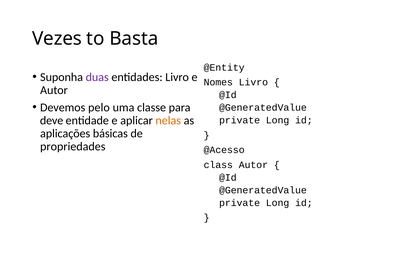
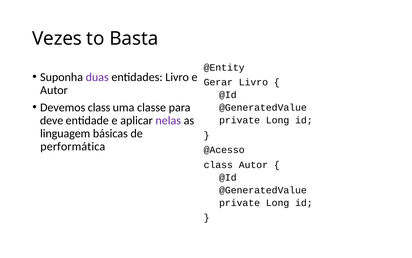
Nomes: Nomes -> Gerar (218, 82)
Devemos pelo: pelo -> class (99, 107)
nelas colour: orange -> purple (168, 120)
aplicações: aplicações -> linguagem (65, 133)
propriedades: propriedades -> performática (73, 146)
